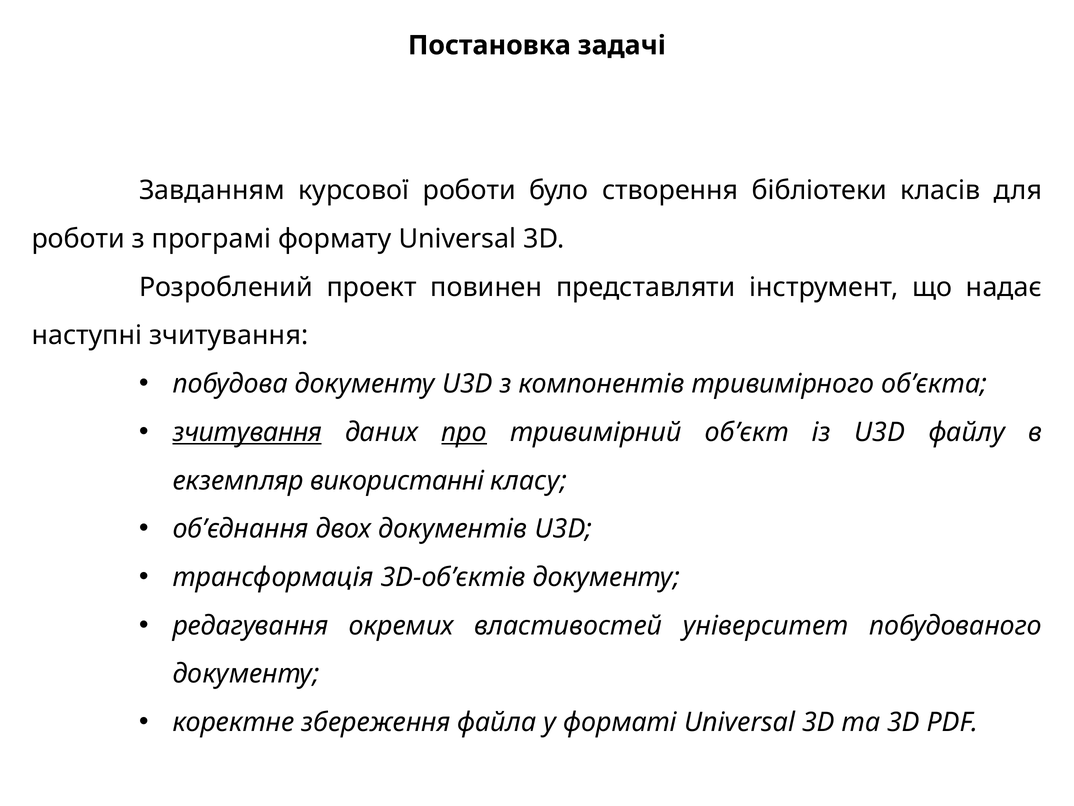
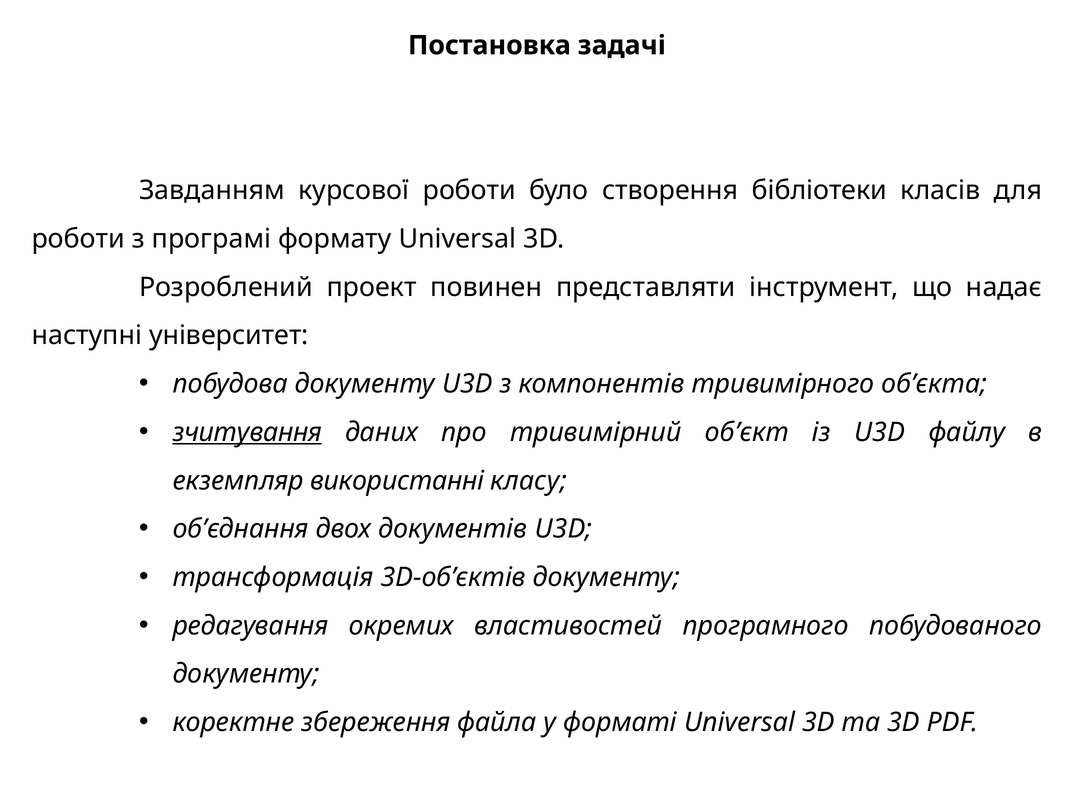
наступні зчитування: зчитування -> університет (229, 335)
про underline: present -> none (464, 432)
університет: університет -> програмного (766, 625)
